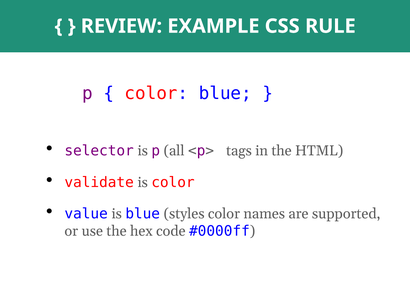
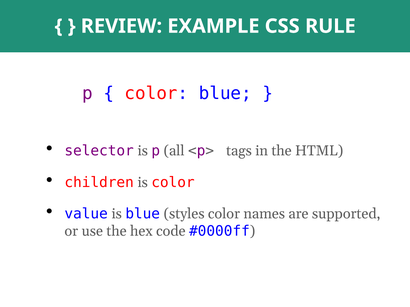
validate: validate -> children (99, 183)
